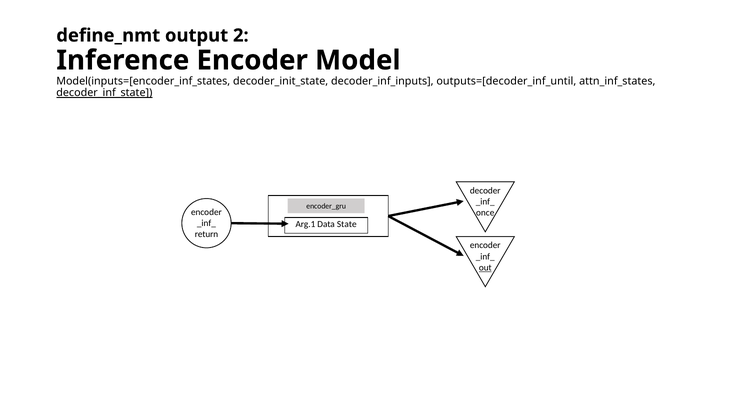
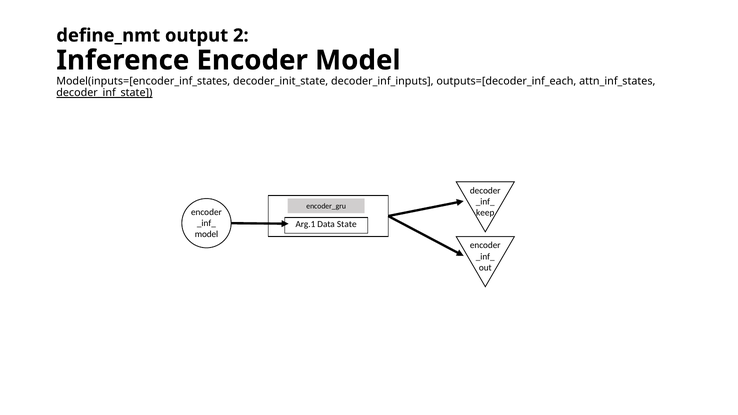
outputs=[decoder_inf_until: outputs=[decoder_inf_until -> outputs=[decoder_inf_each (506, 81)
once: once -> keep (485, 213)
return: return -> model (206, 234)
out underline: present -> none (485, 268)
